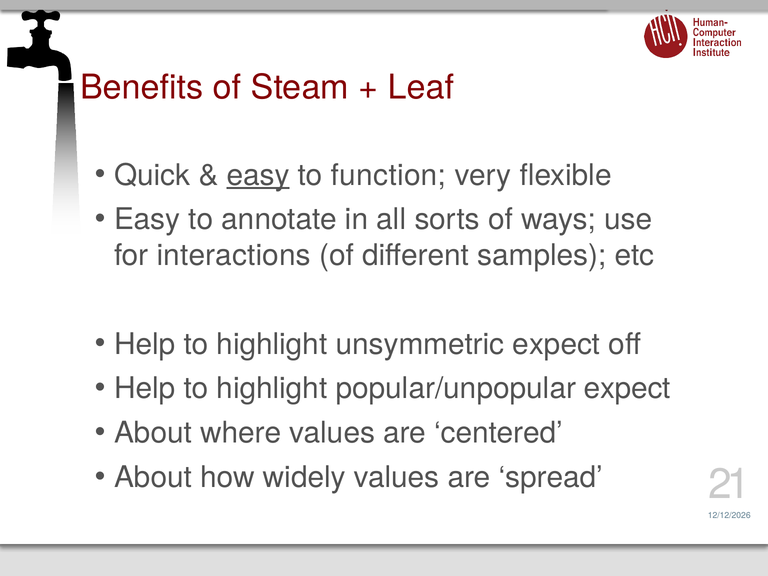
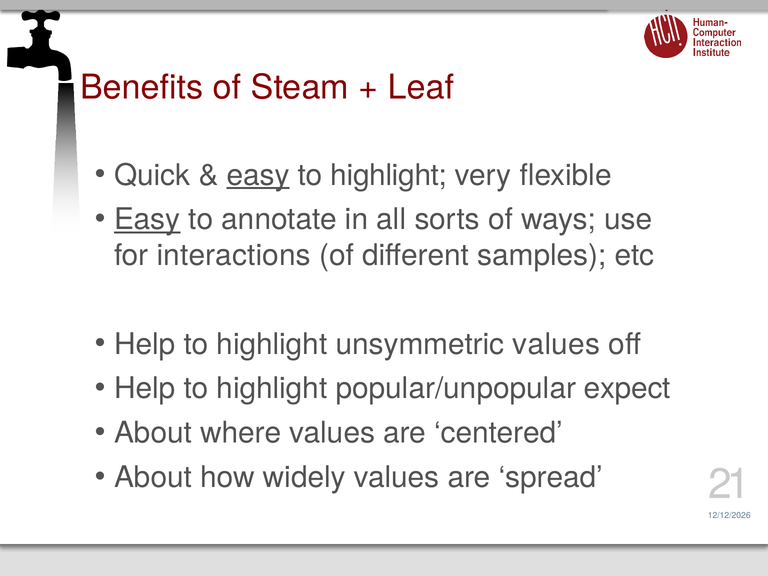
function: function -> highlight (389, 175)
Easy underline: none -> present (147, 220)
unsymmetric expect: expect -> values (556, 344)
